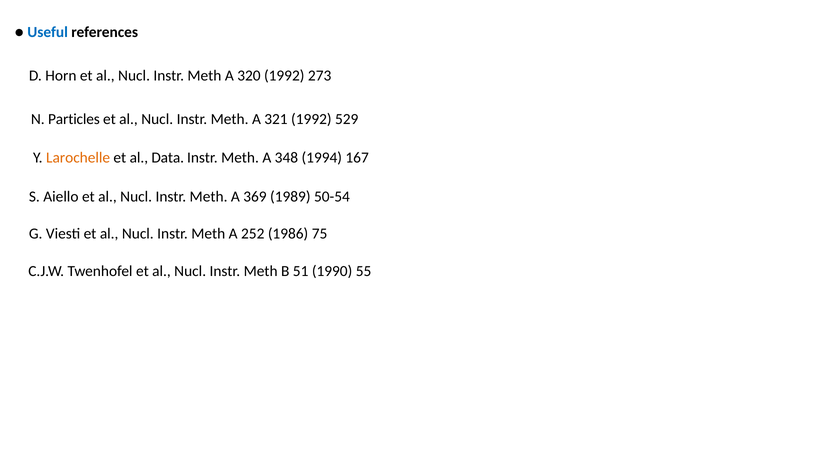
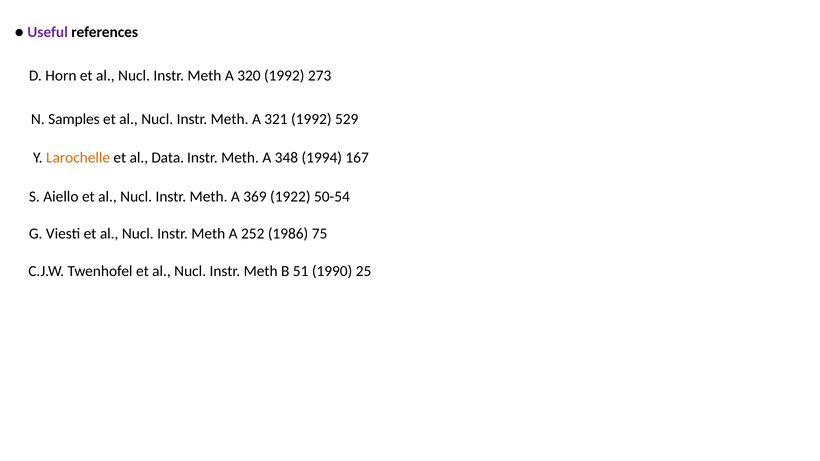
Useful colour: blue -> purple (48, 32)
Particles: Particles -> Samples (74, 119)
1989: 1989 -> 1922 (290, 197)
55: 55 -> 25 (364, 271)
